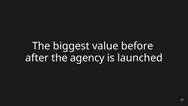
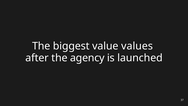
before: before -> values (137, 46)
